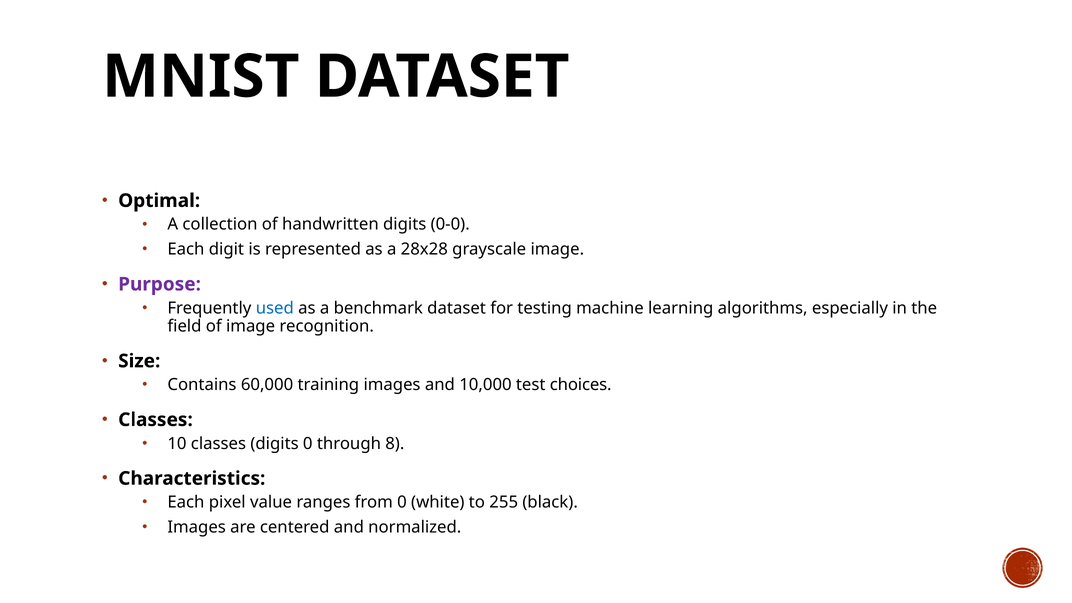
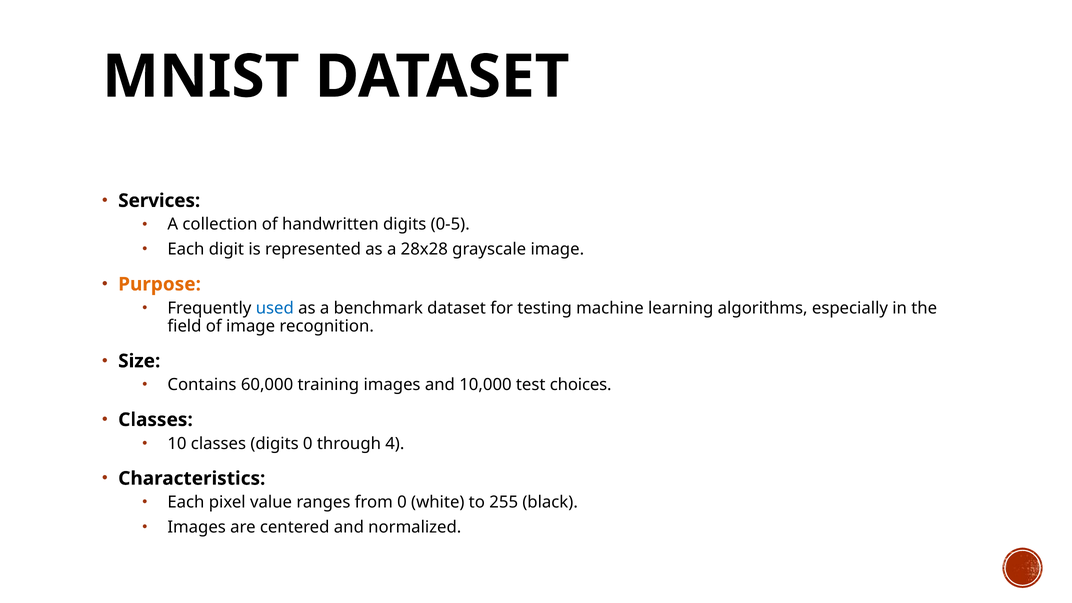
Optimal: Optimal -> Services (159, 201)
0-0: 0-0 -> 0-5 (450, 224)
Purpose colour: purple -> orange (160, 284)
8: 8 -> 4 (395, 444)
